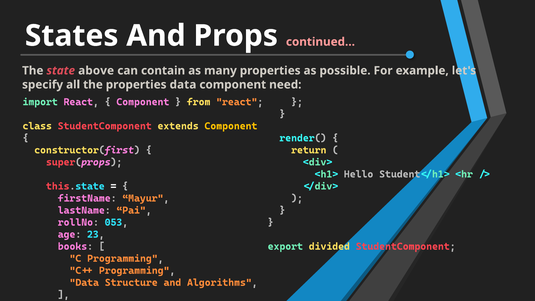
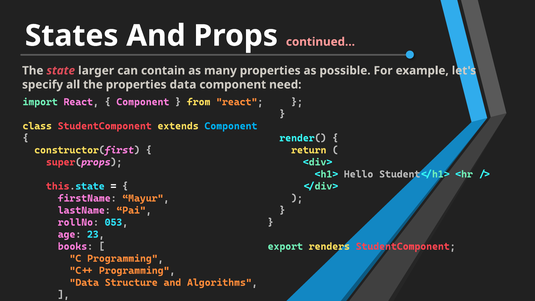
above: above -> larger (96, 71)
Component colour: yellow -> light blue (231, 126)
divided: divided -> renders (329, 246)
